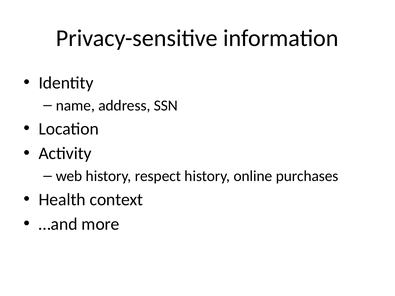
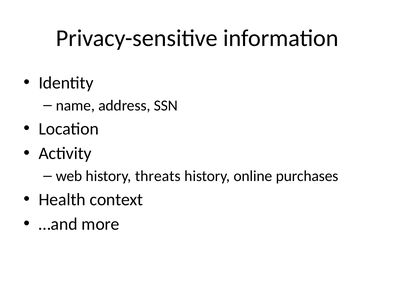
respect: respect -> threats (158, 176)
